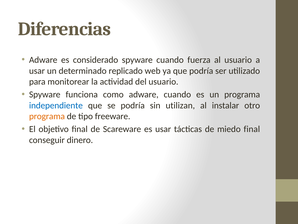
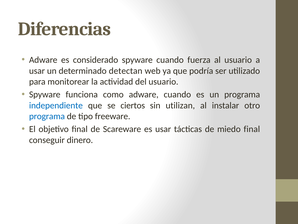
replicado: replicado -> detectan (126, 71)
se podría: podría -> ciertos (133, 105)
programa colour: orange -> blue (47, 116)
